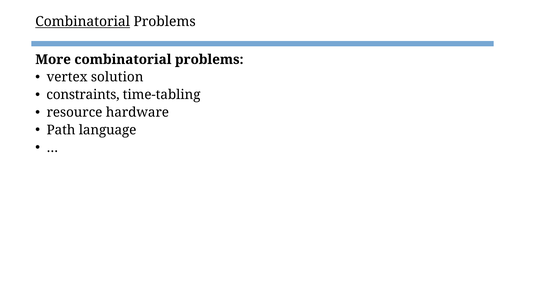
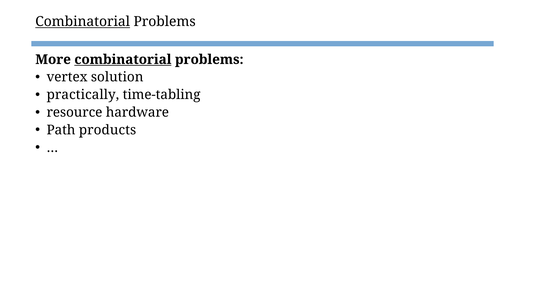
combinatorial underline: none -> present (123, 59)
constraints: constraints -> practically (83, 95)
language: language -> products (108, 130)
